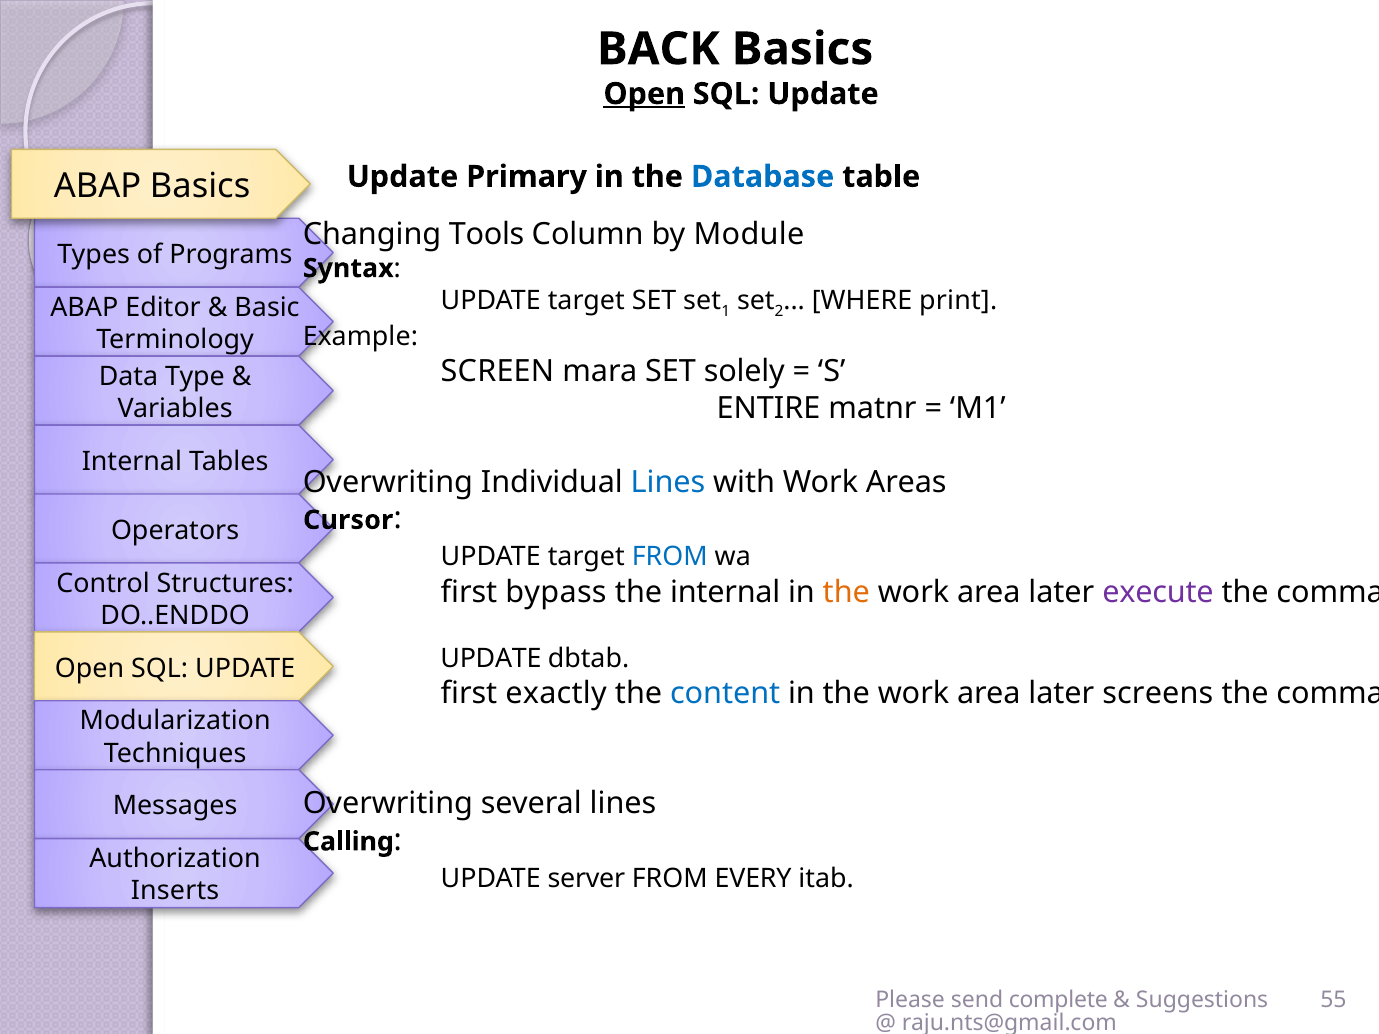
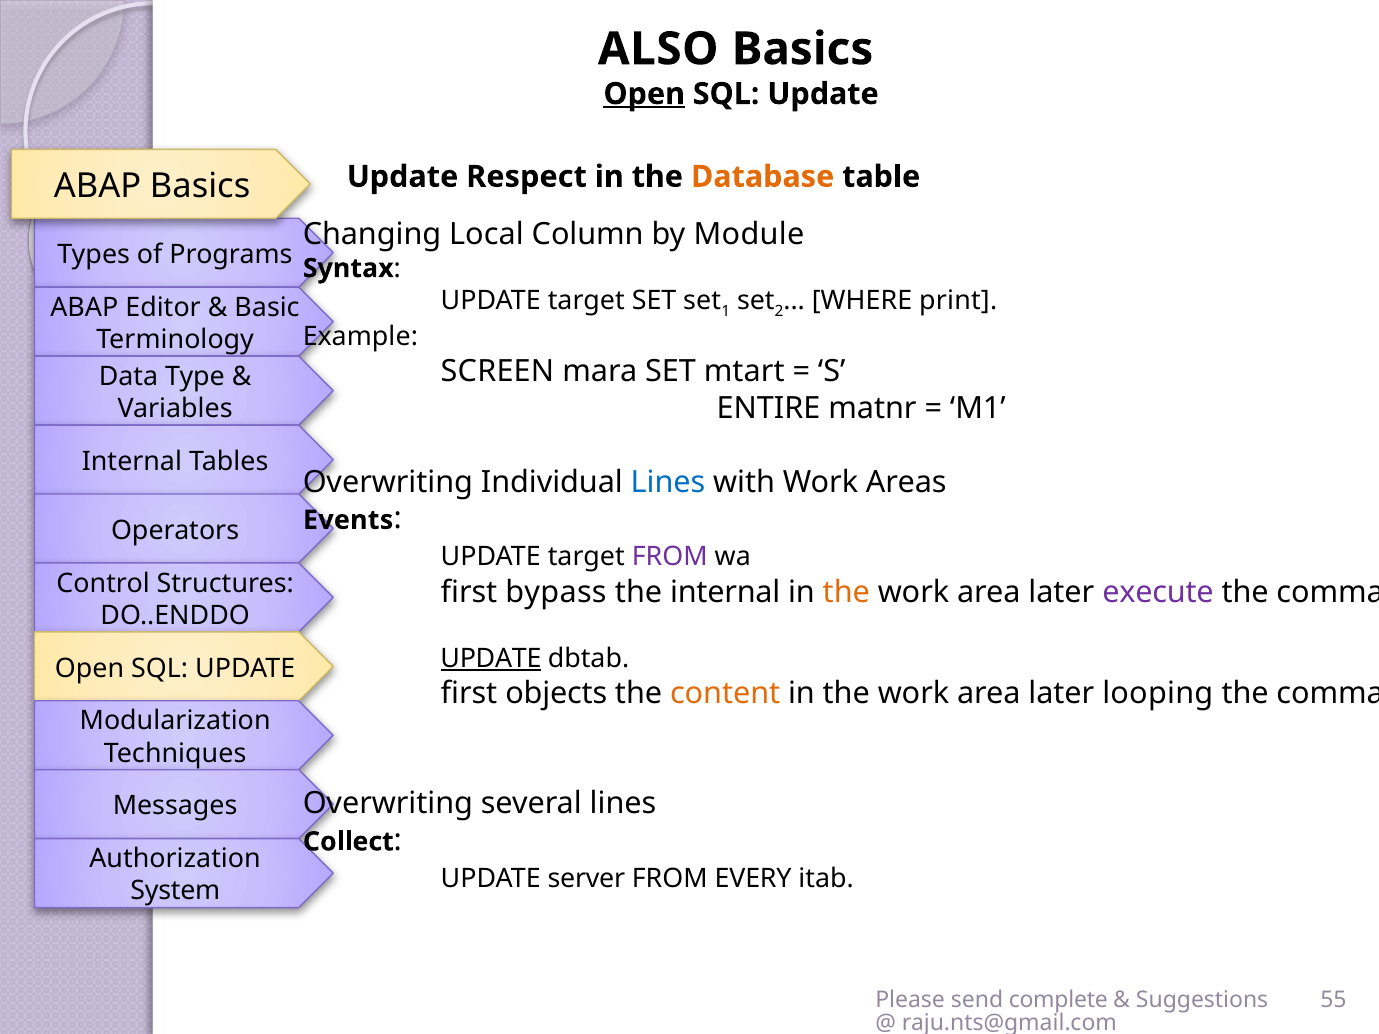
BACK: BACK -> ALSO (658, 49)
Primary: Primary -> Respect (527, 177)
Database colour: blue -> orange (763, 177)
Tools: Tools -> Local (486, 234)
solely: solely -> mtart (744, 372)
Cursor: Cursor -> Events (348, 520)
FROM colour: blue -> purple (670, 557)
UPDATE underline: none -> present (491, 659)
exactly: exactly -> objects (556, 694)
content colour: blue -> orange (725, 694)
screens: screens -> looping (1158, 694)
Calling: Calling -> Collect (348, 842)
Inserts: Inserts -> System (175, 891)
